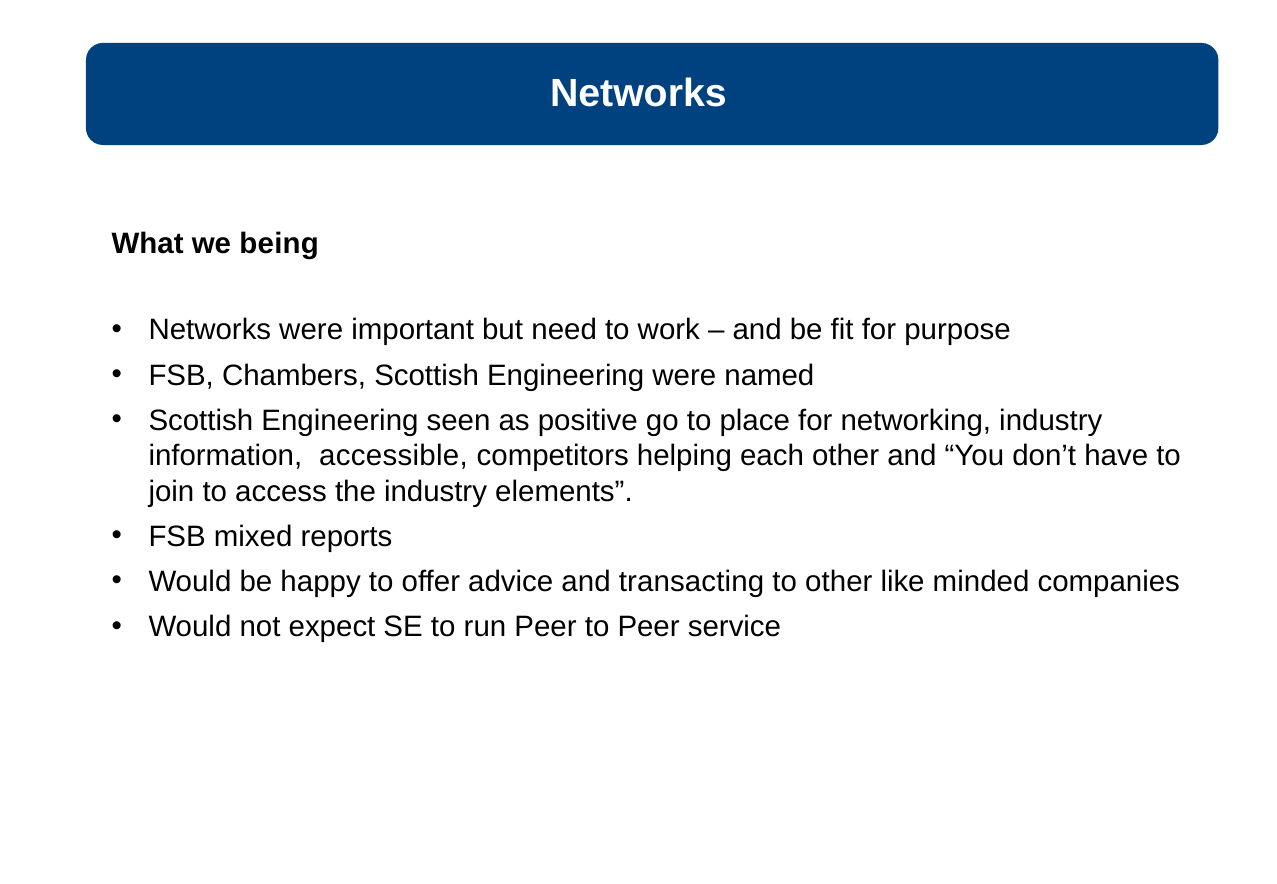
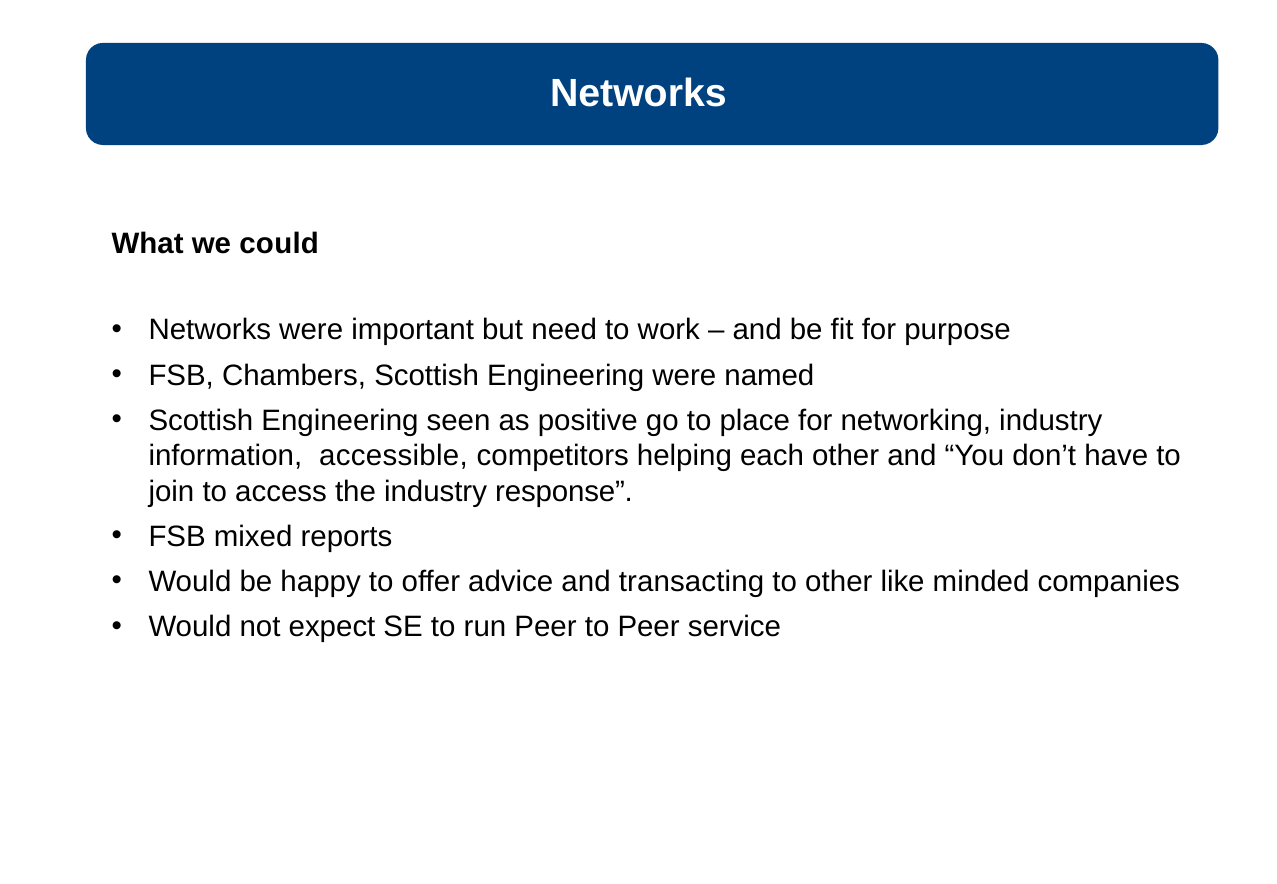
being: being -> could (279, 244)
elements: elements -> response (564, 491)
